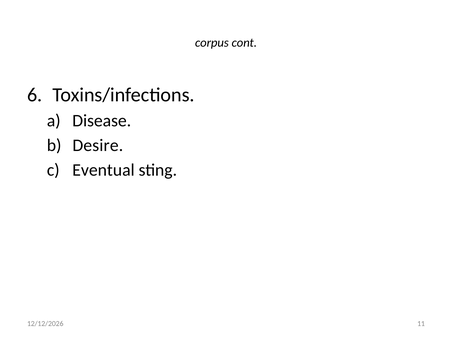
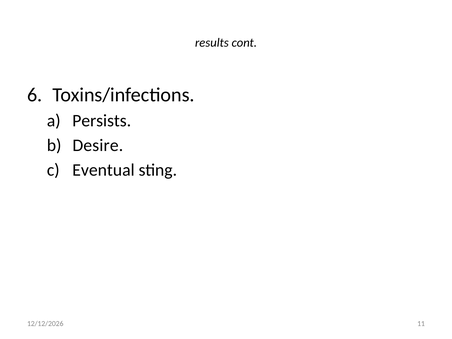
corpus: corpus -> results (212, 43)
Disease: Disease -> Persists (102, 121)
